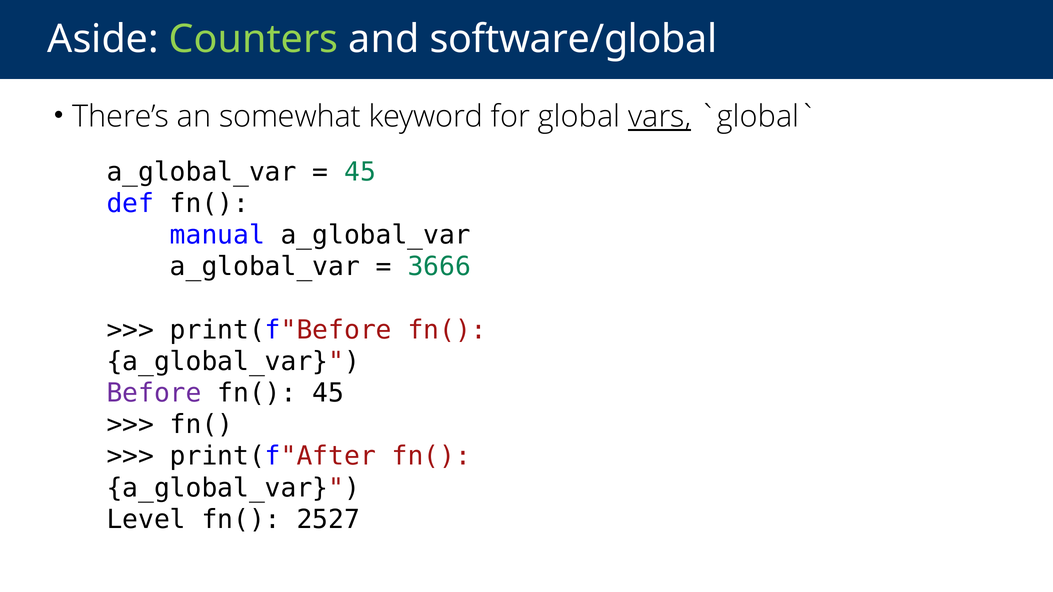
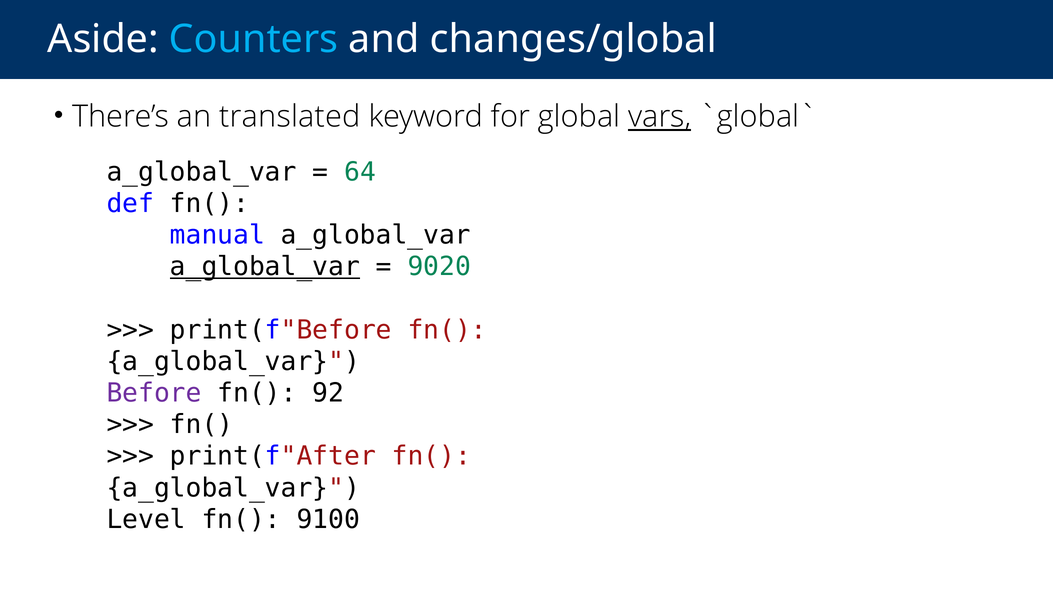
Counters colour: light green -> light blue (254, 39)
software/global: software/global -> changes/global (573, 39)
somewhat: somewhat -> translated (290, 117)
45: 45 -> 64 (360, 172)
a_global_var underline: none -> present (265, 267)
3666: 3666 -> 9020 (439, 267)
fn( 45: 45 -> 92 (328, 393)
2527: 2527 -> 9100 (328, 520)
